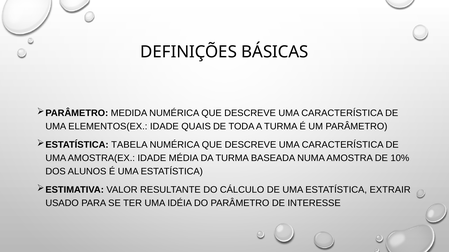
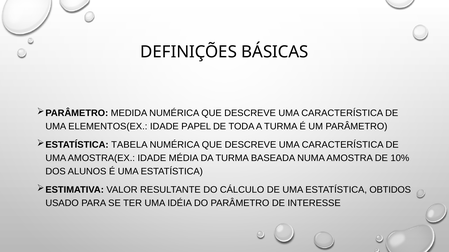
QUAIS: QUAIS -> PAPEL (196, 127)
EXTRAIR: EXTRAIR -> OBTIDOS (390, 190)
